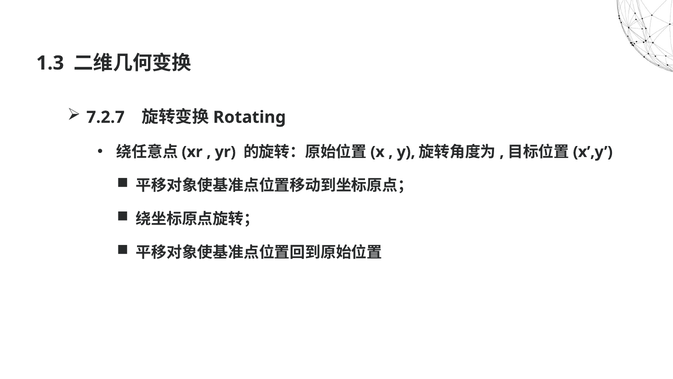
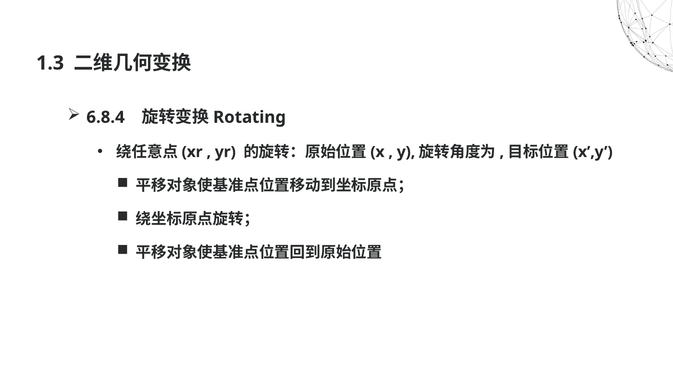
7.2.7: 7.2.7 -> 6.8.4 (106, 117)
